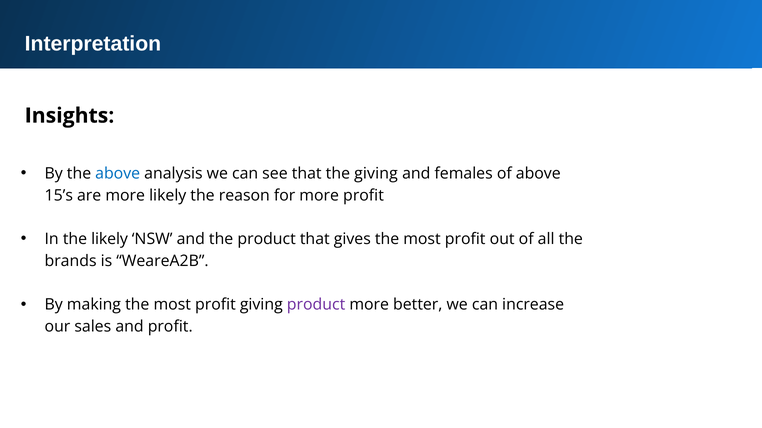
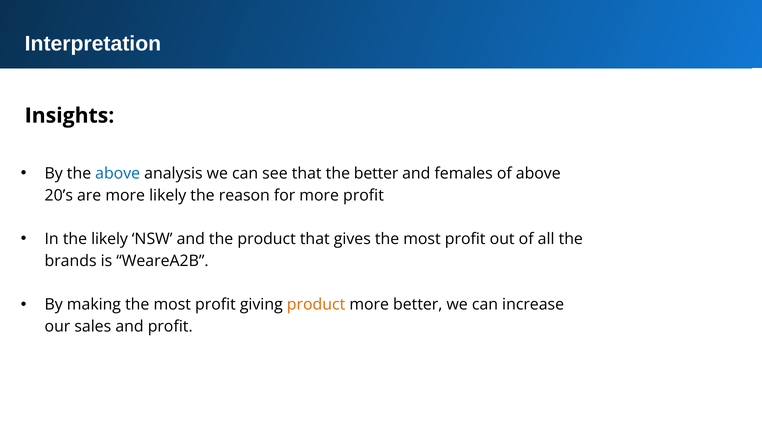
the giving: giving -> better (376, 174)
15’s: 15’s -> 20’s (59, 196)
product colour: purple -> orange (316, 305)
